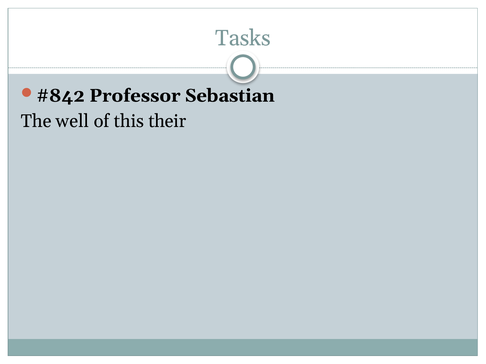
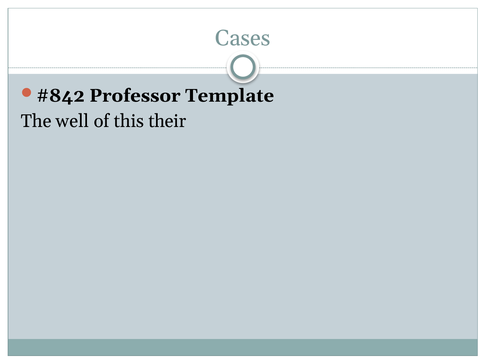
Tasks: Tasks -> Cases (243, 38)
Sebastian: Sebastian -> Template (230, 96)
